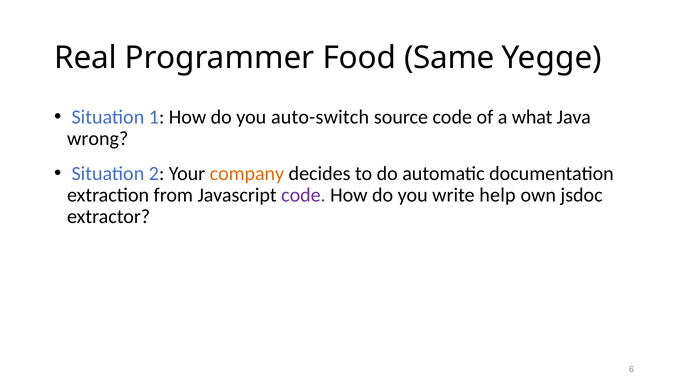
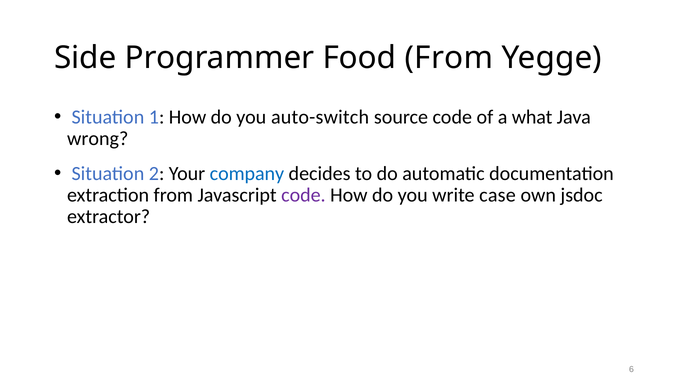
Real: Real -> Side (85, 58)
Food Same: Same -> From (449, 58)
company colour: orange -> blue (247, 173)
help: help -> case (497, 195)
